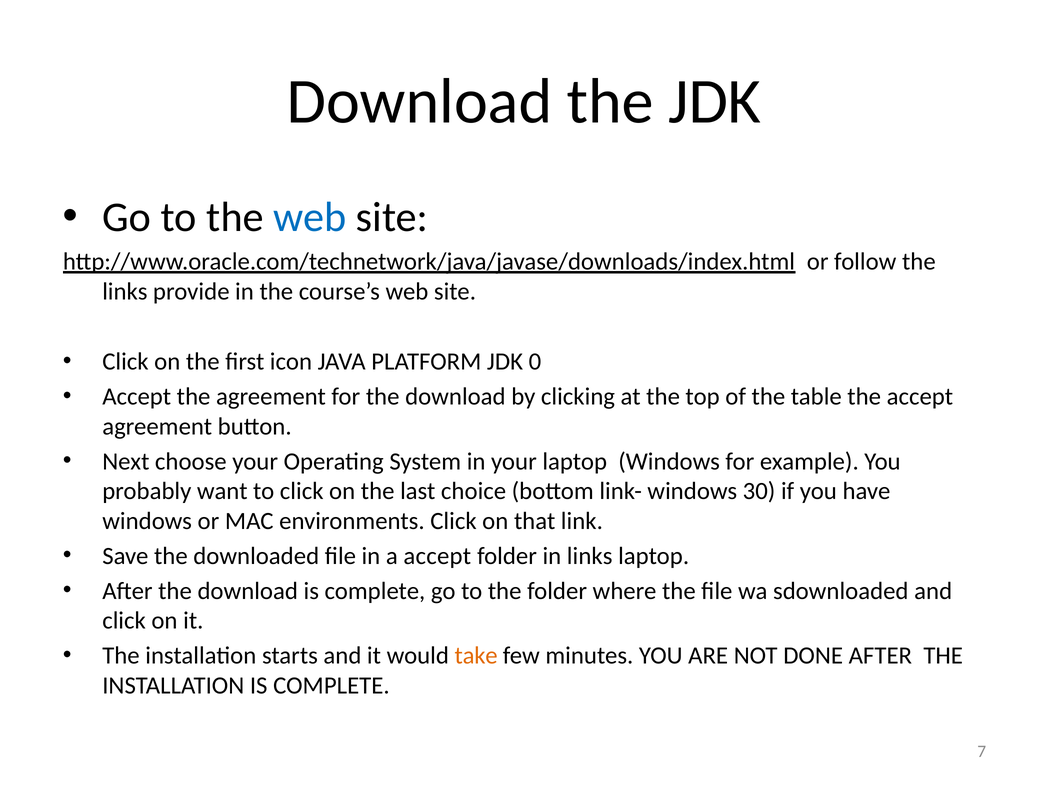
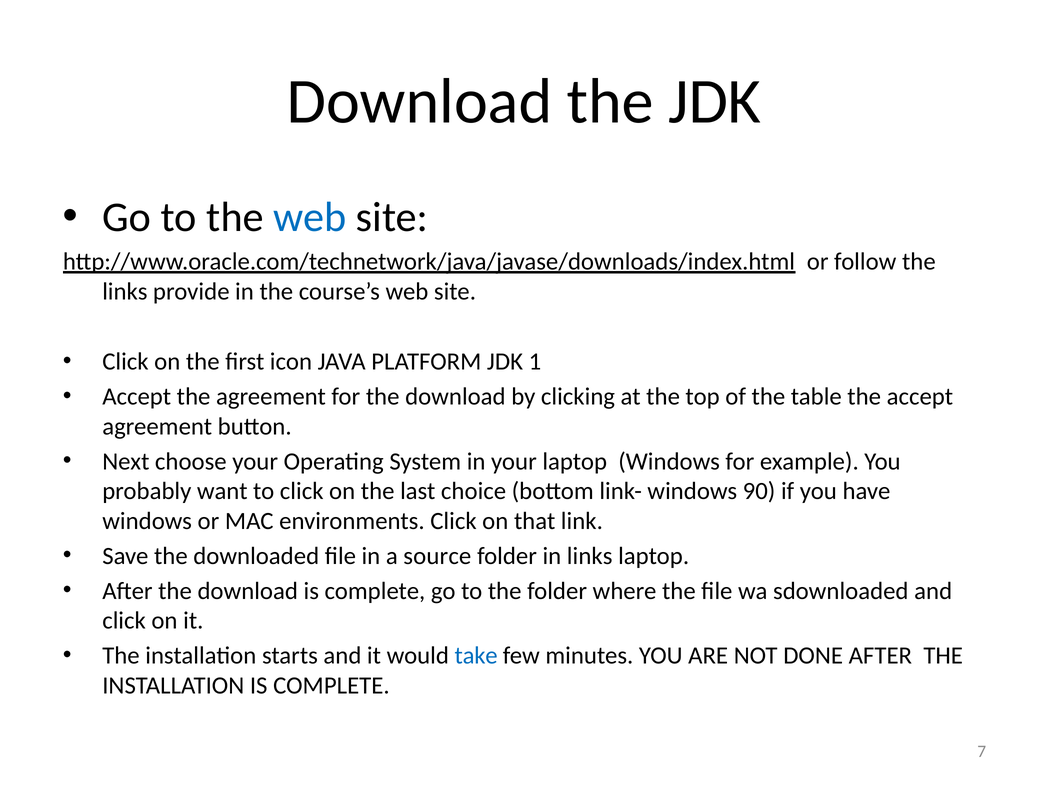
0: 0 -> 1 (535, 362)
30: 30 -> 90 (759, 491)
a accept: accept -> source (437, 556)
take colour: orange -> blue (476, 655)
